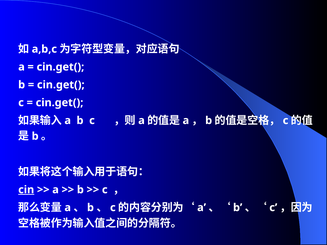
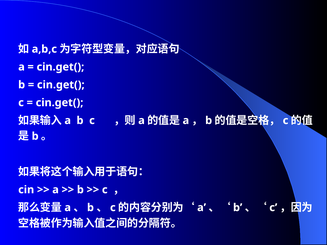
cin underline: present -> none (26, 190)
